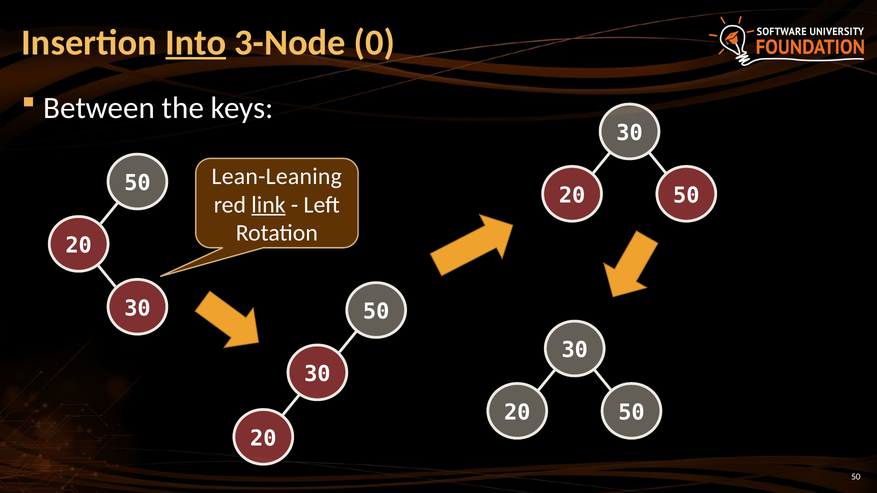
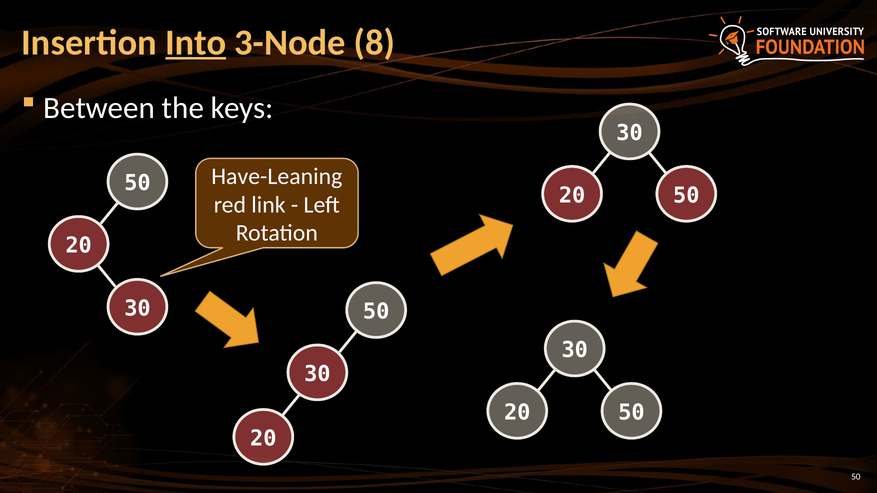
0: 0 -> 8 (375, 43)
Lean-Leaning: Lean-Leaning -> Have-Leaning (277, 176)
link underline: present -> none (268, 205)
